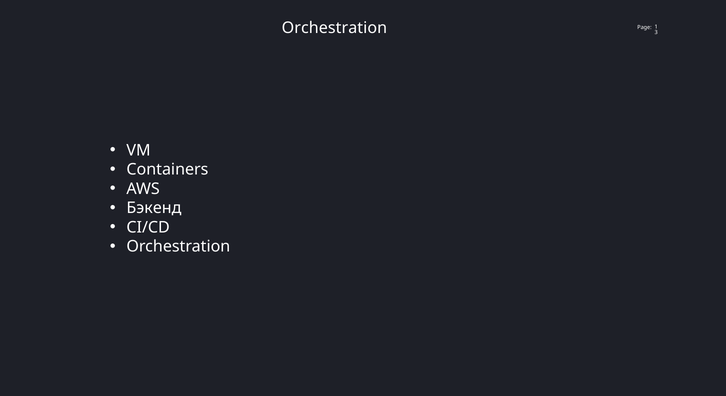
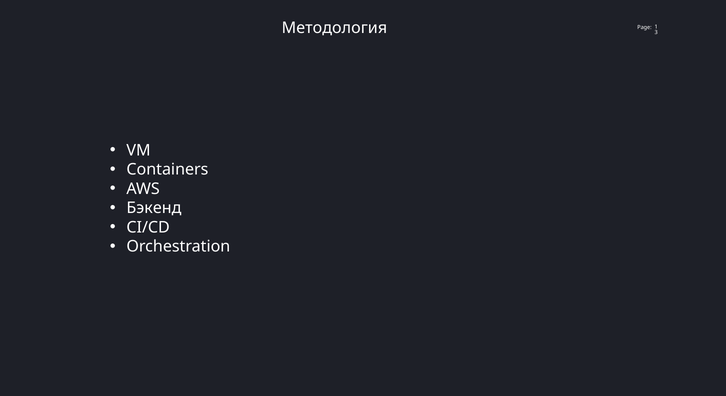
Orchestration: Orchestration -> Методология (334, 28)
